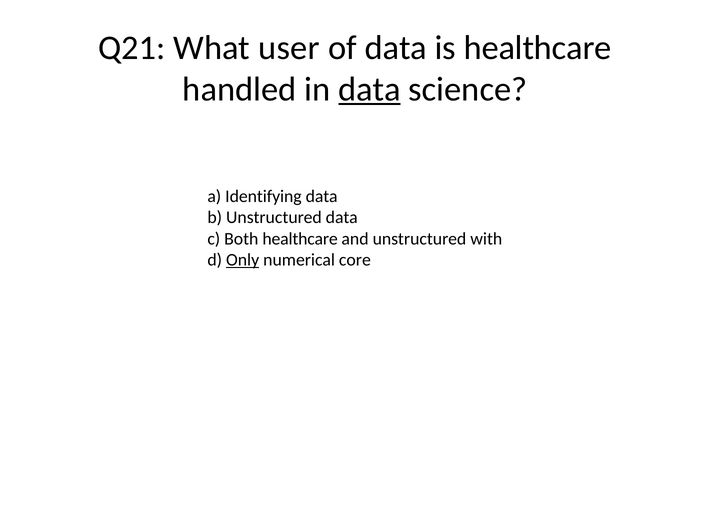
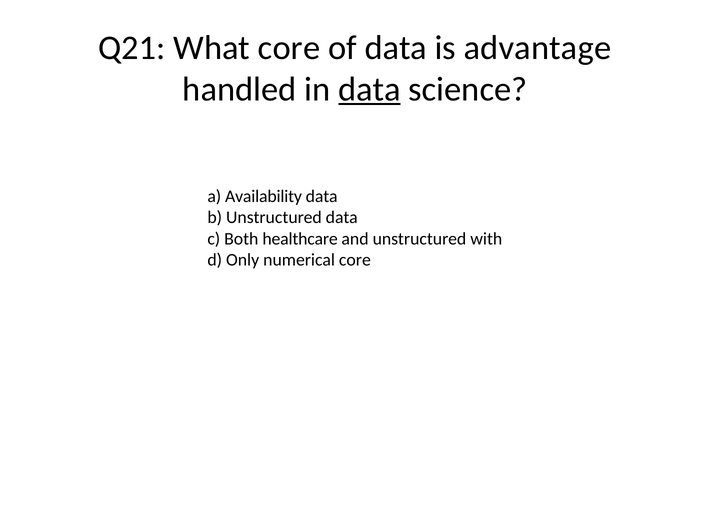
What user: user -> core (289, 48)
is healthcare: healthcare -> advantage (537, 48)
Identifying: Identifying -> Availability (264, 196)
Only underline: present -> none (243, 260)
